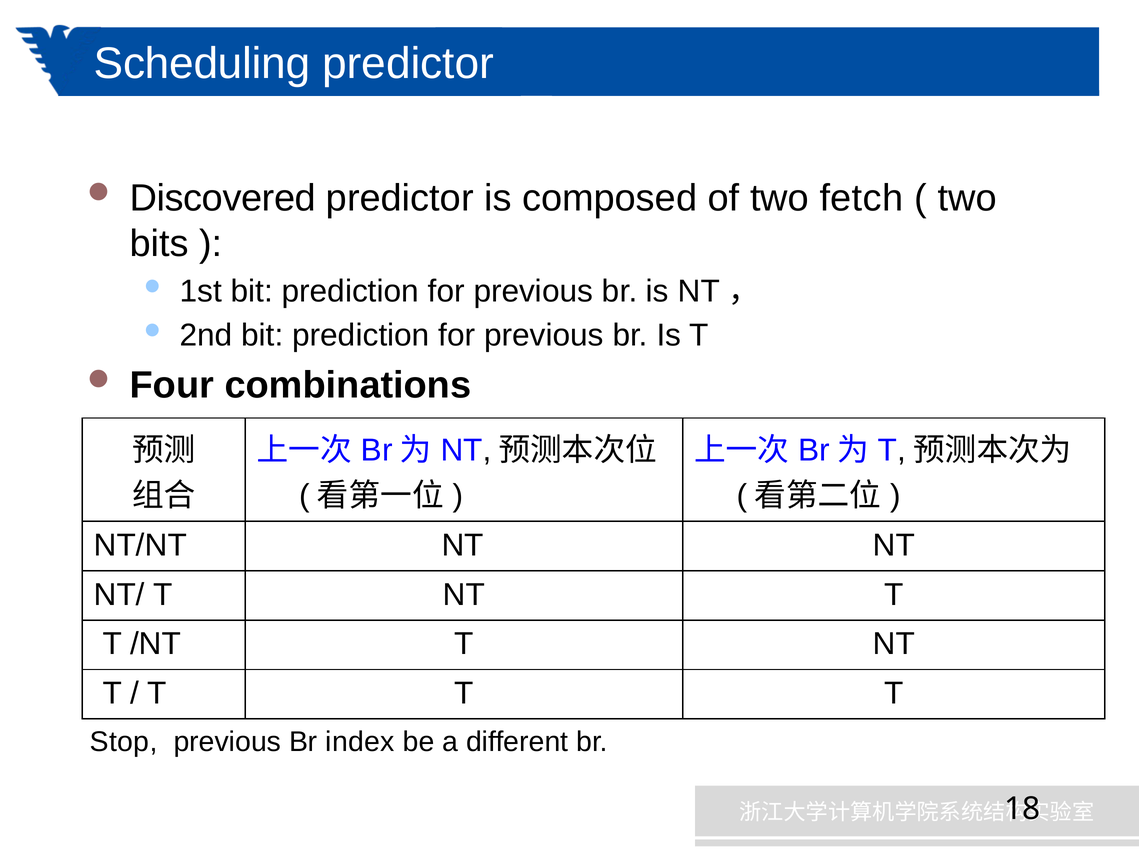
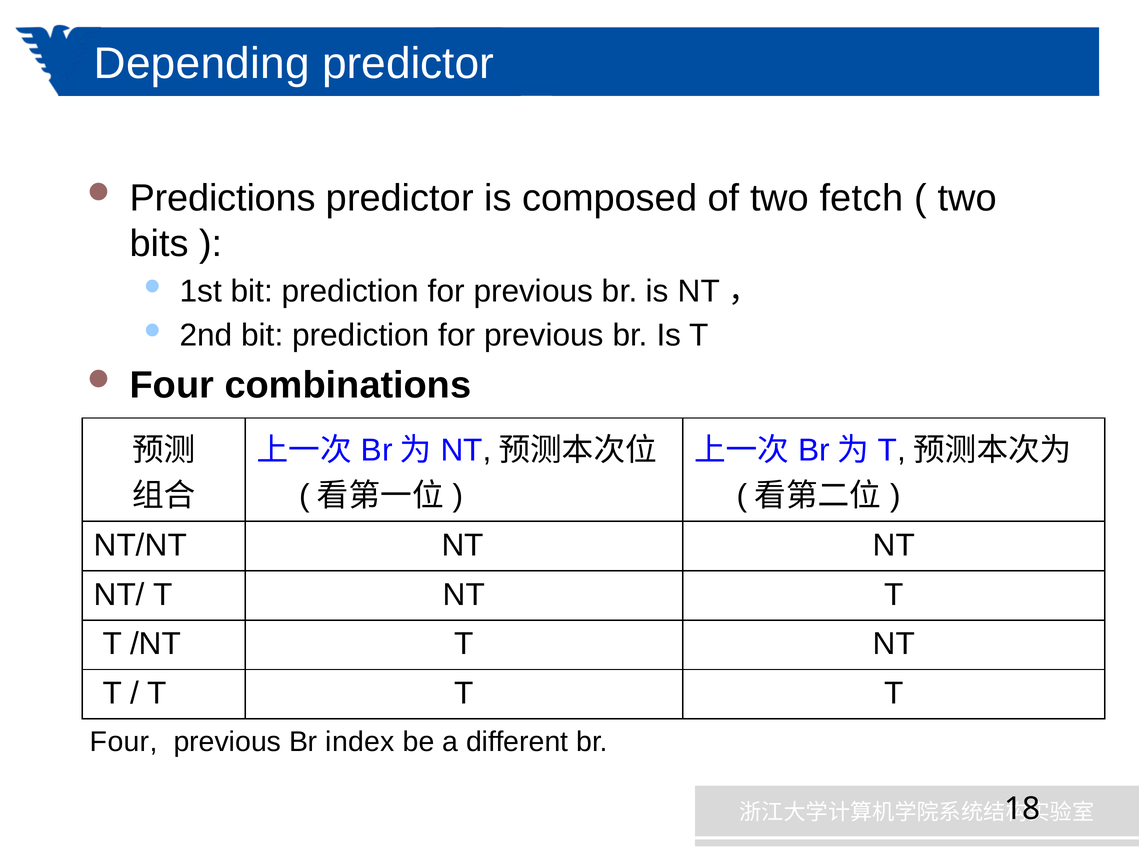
Scheduling: Scheduling -> Depending (202, 63)
Discovered: Discovered -> Predictions (223, 198)
Stop: Stop -> Four (124, 742)
